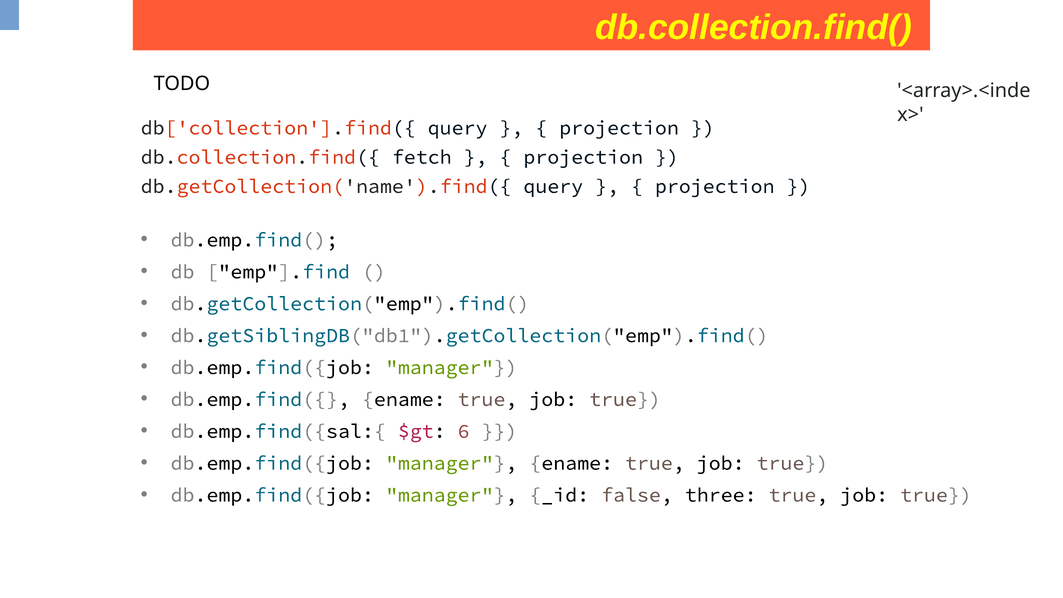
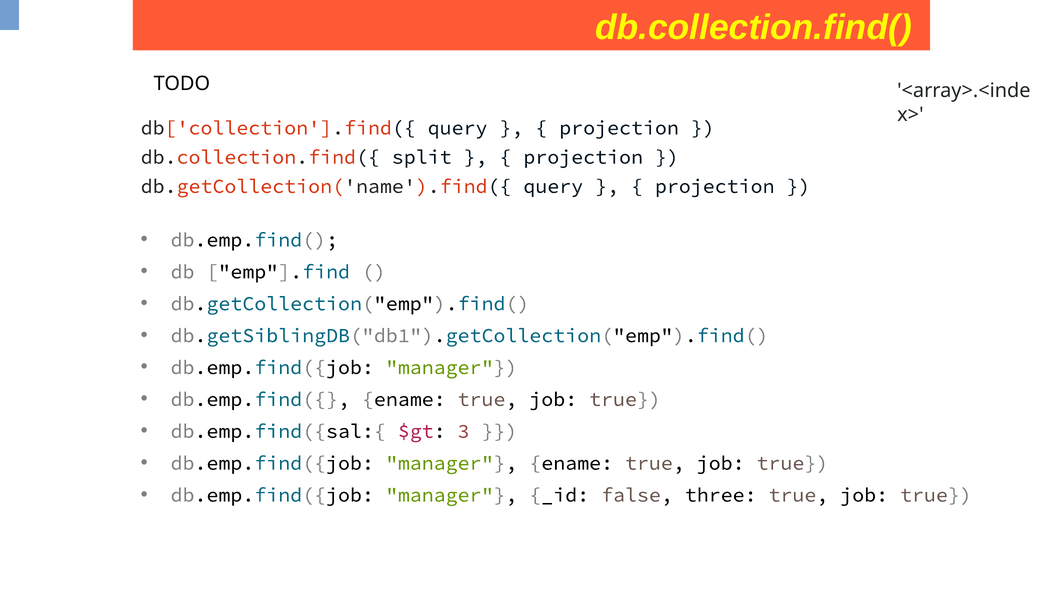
fetch: fetch -> split (422, 157)
6: 6 -> 3 (464, 431)
